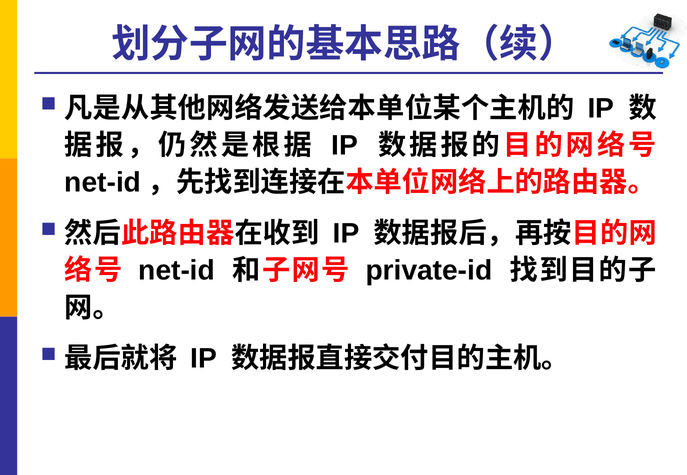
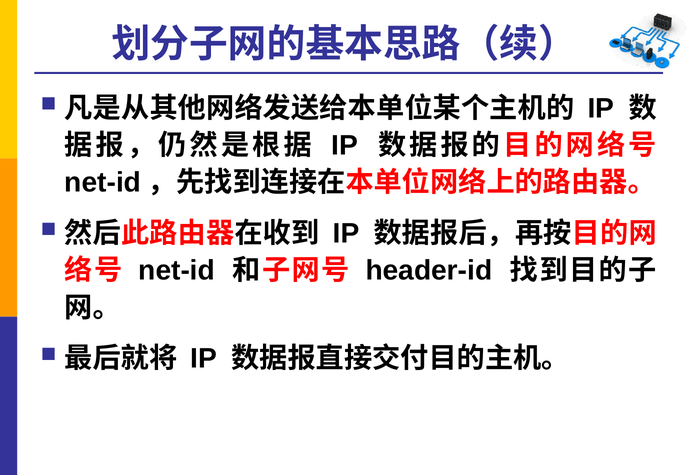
private-id: private-id -> header-id (429, 271)
